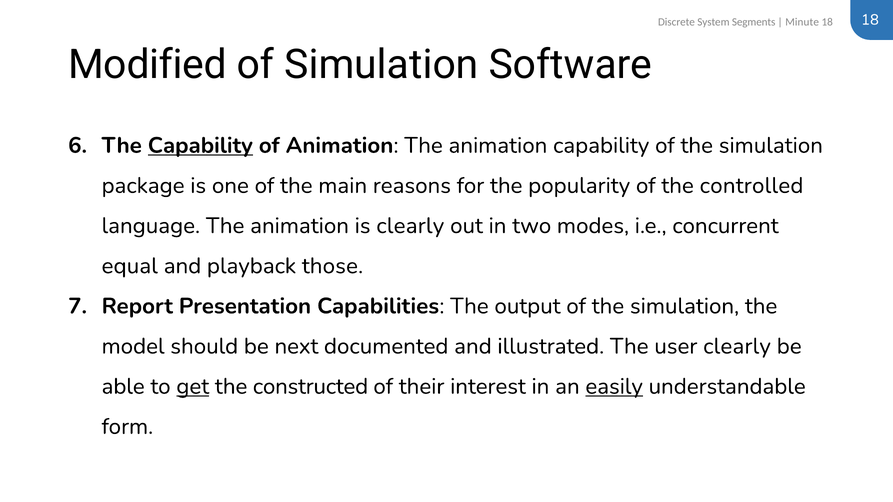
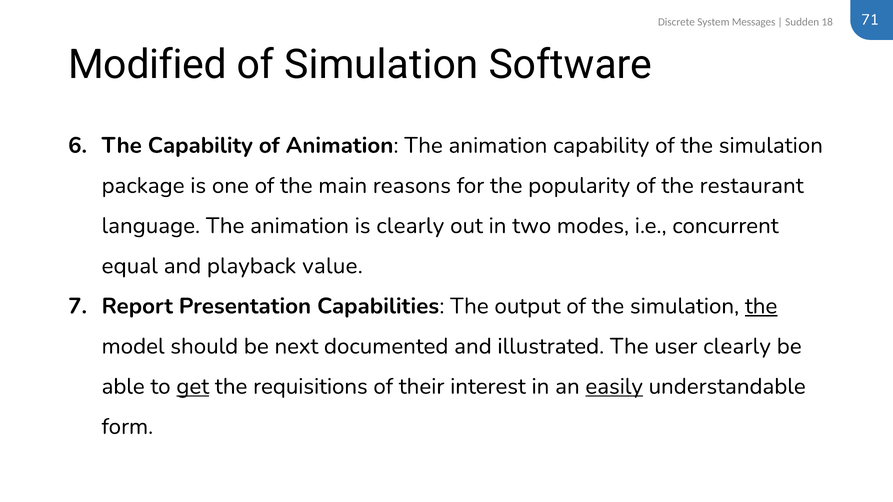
Segments: Segments -> Messages (754, 22)
Minute: Minute -> Sudden (802, 22)
18 18: 18 -> 71 (870, 20)
Capability underline: present -> none (200, 145)
controlled: controlled -> restaurant (752, 186)
those: those -> value (332, 266)
the underline: none -> present (761, 306)
constructed: constructed -> requisitions (310, 387)
